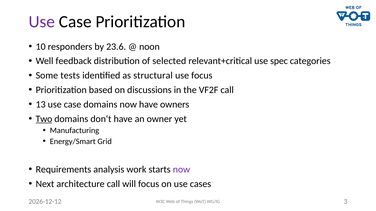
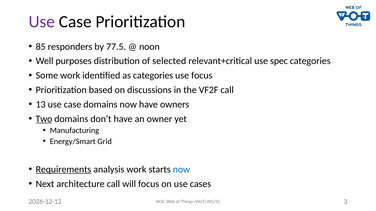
10: 10 -> 85 (41, 47)
23.6: 23.6 -> 77.5 (116, 47)
feedback: feedback -> purposes (74, 61)
Some tests: tests -> work (70, 76)
as structural: structural -> categories (153, 76)
Requirements underline: none -> present (63, 170)
now colour: purple -> blue (181, 170)
